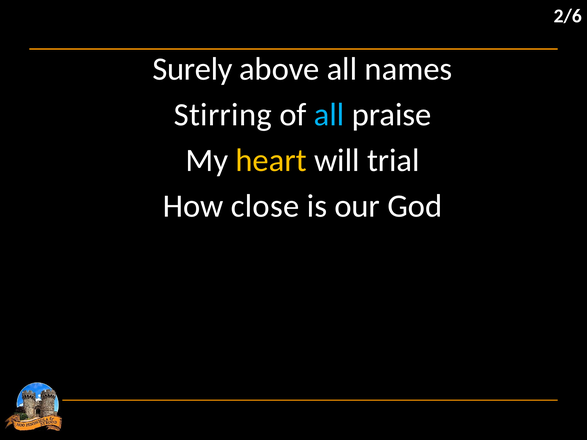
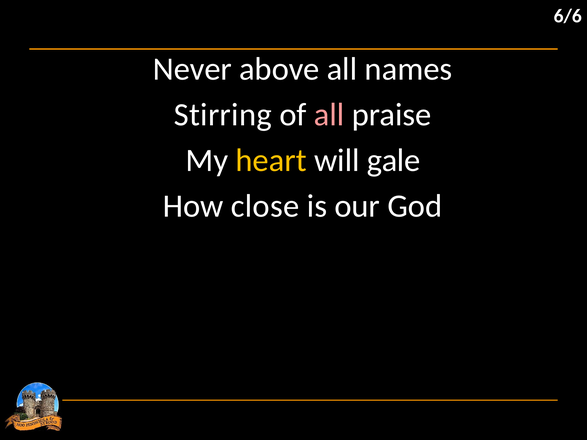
2/6: 2/6 -> 6/6 (568, 16)
Surely: Surely -> Never (192, 69)
all colour: light blue -> pink (329, 115)
trial: trial -> gale (394, 161)
